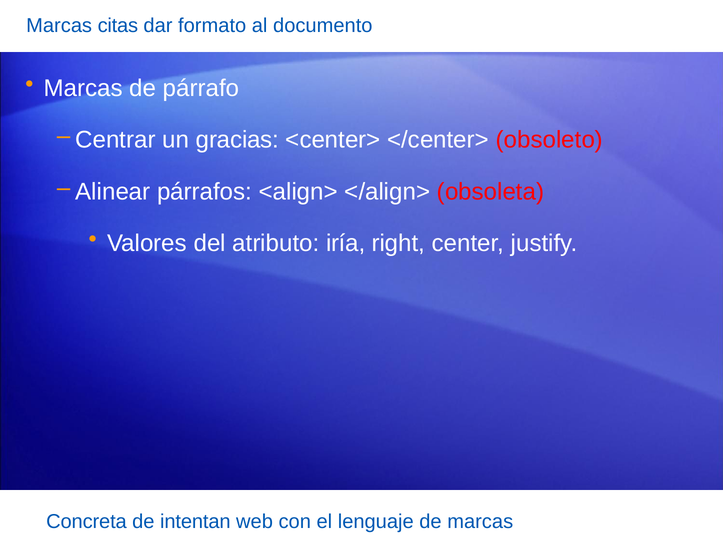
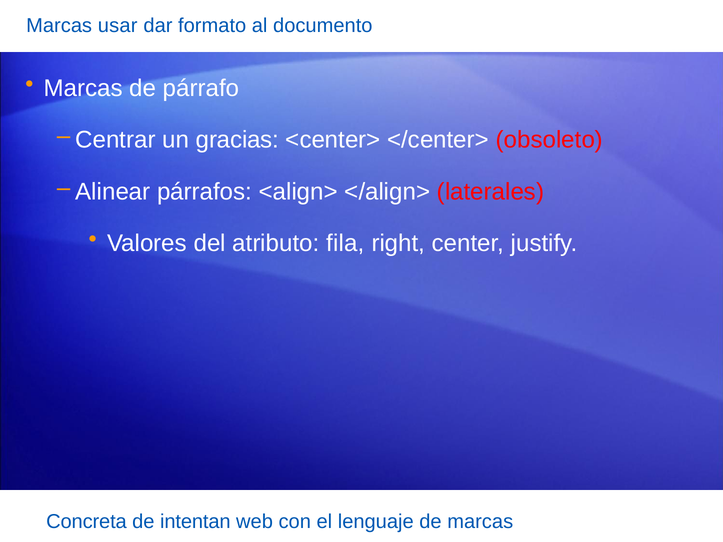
citas: citas -> usar (118, 26)
obsoleta: obsoleta -> laterales (491, 192)
iría: iría -> fila (345, 244)
